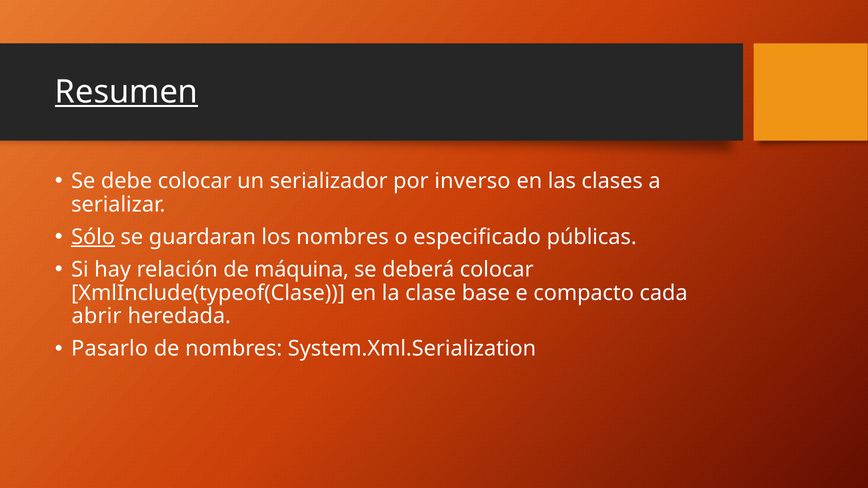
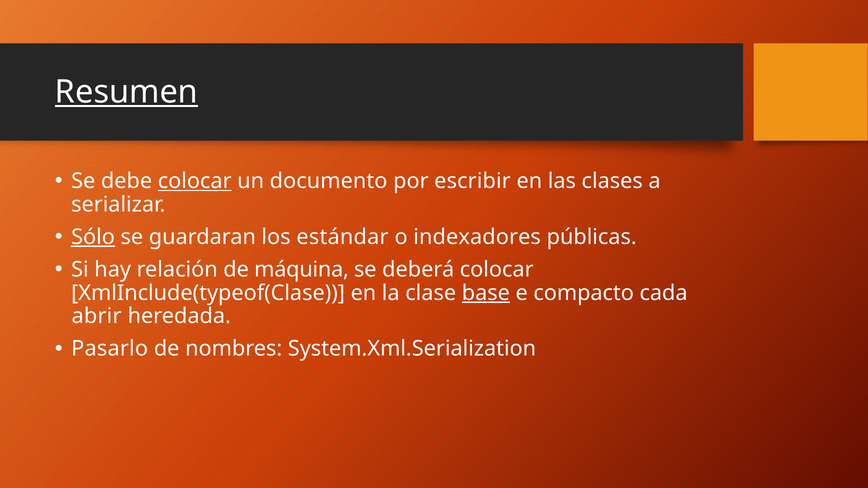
colocar underline: none -> present (195, 181)
serializador: serializador -> documento (329, 181)
inverso: inverso -> escribir (473, 181)
los nombres: nombres -> estándar (342, 237)
especificado: especificado -> indexadores (477, 237)
base underline: none -> present (486, 293)
